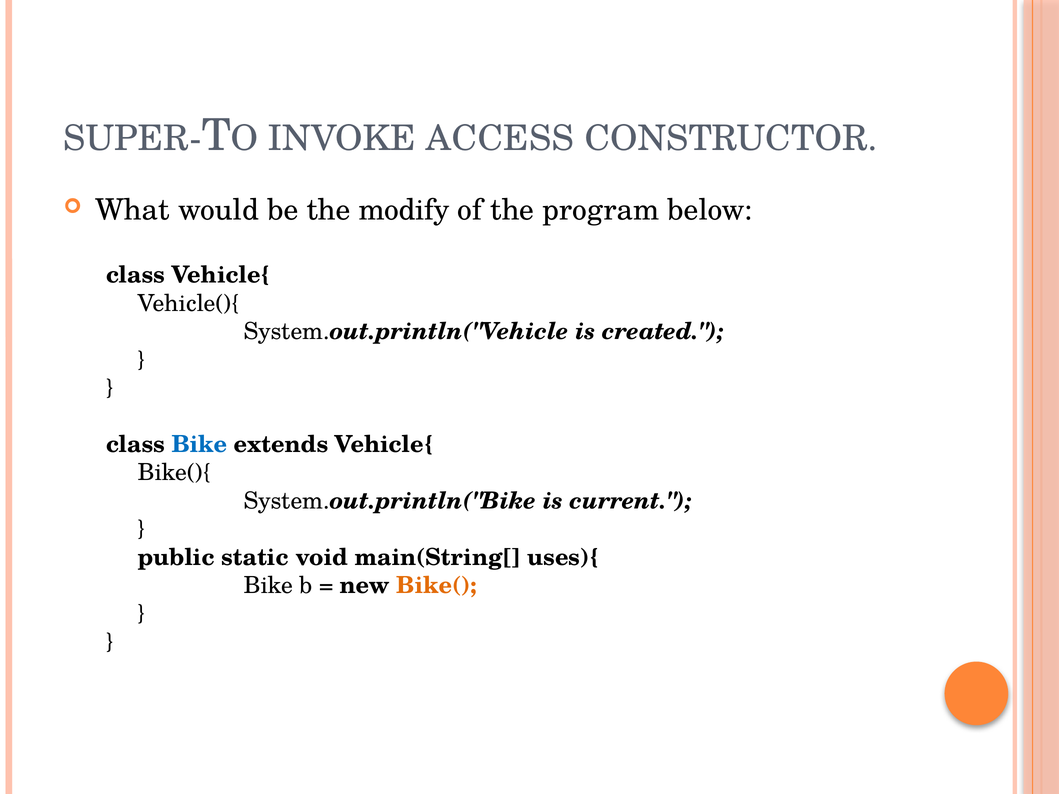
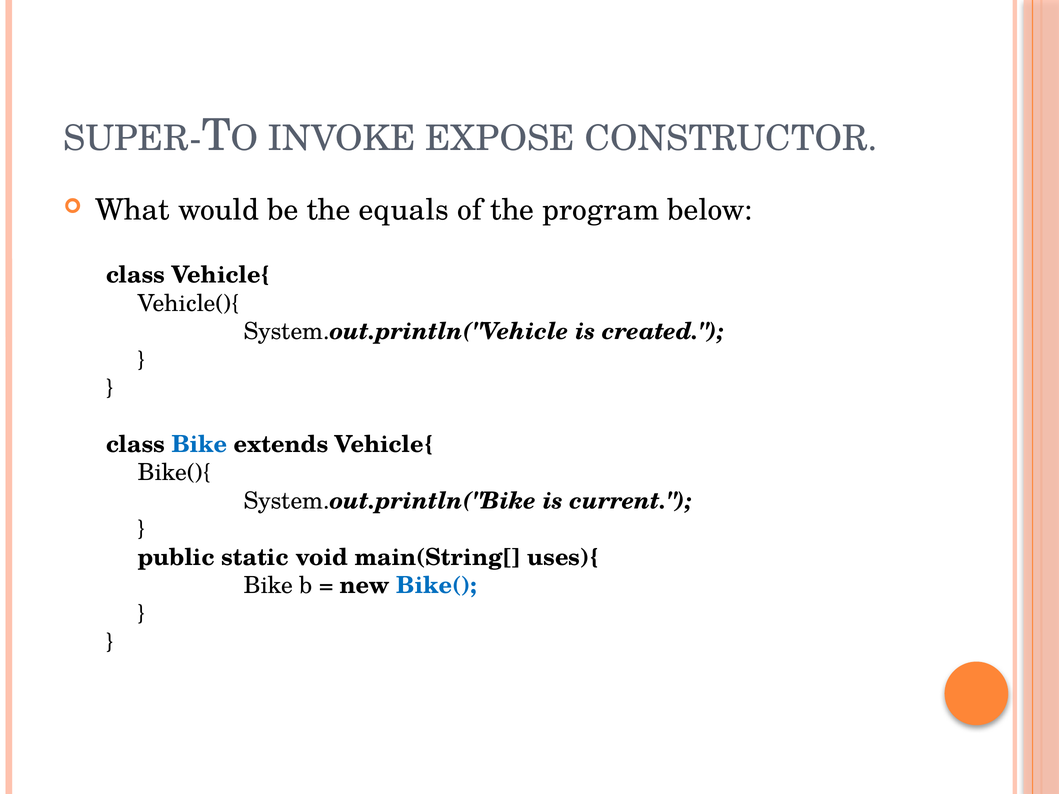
ACCESS: ACCESS -> EXPOSE (500, 138)
modify: modify -> equals (404, 210)
Bike( colour: orange -> blue (437, 586)
